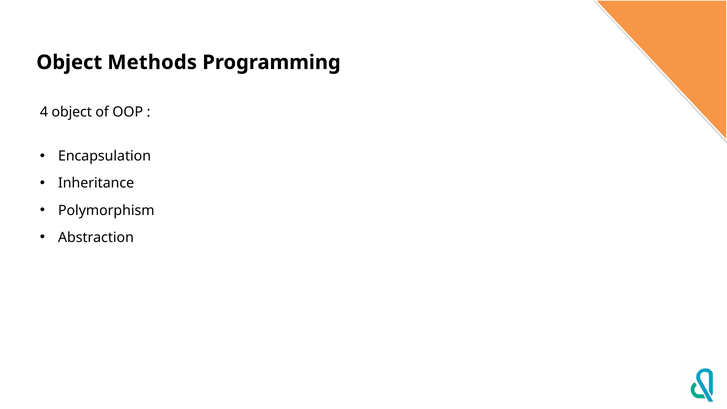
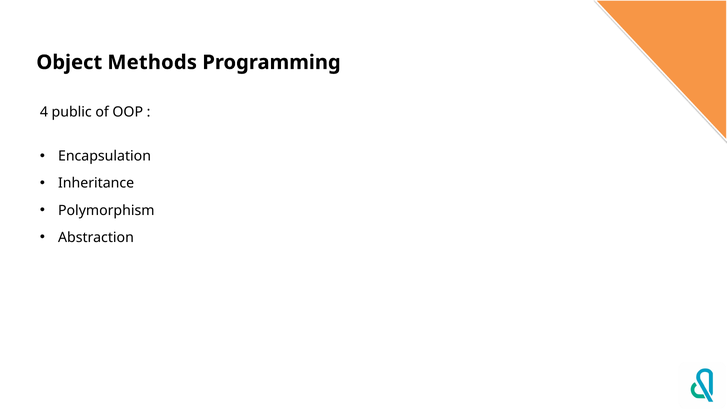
4 object: object -> public (72, 112)
